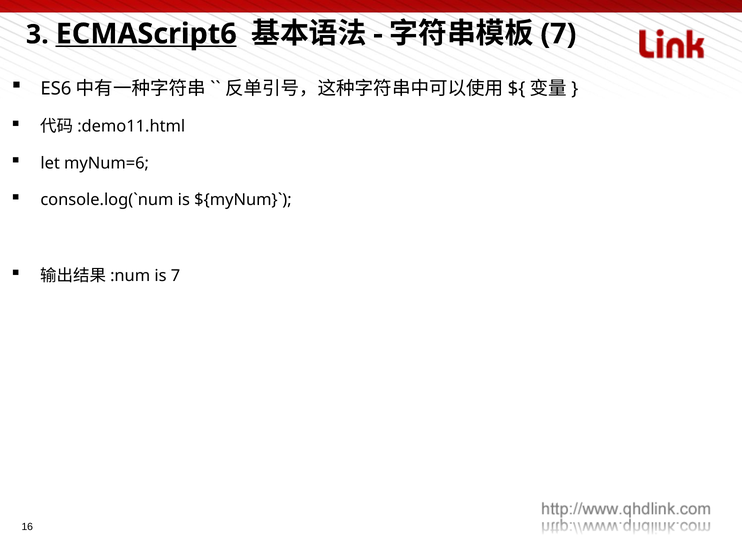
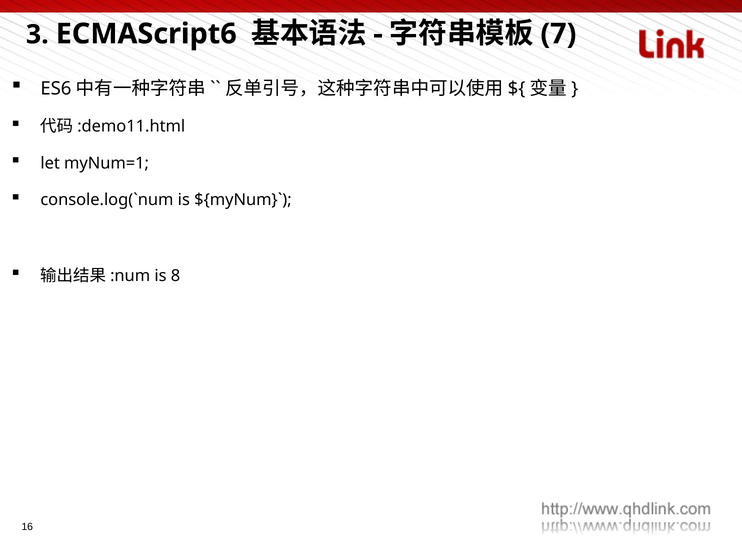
ECMAScript6 underline: present -> none (146, 34)
myNum=6: myNum=6 -> myNum=1 (107, 163)
is 7: 7 -> 8 (176, 276)
